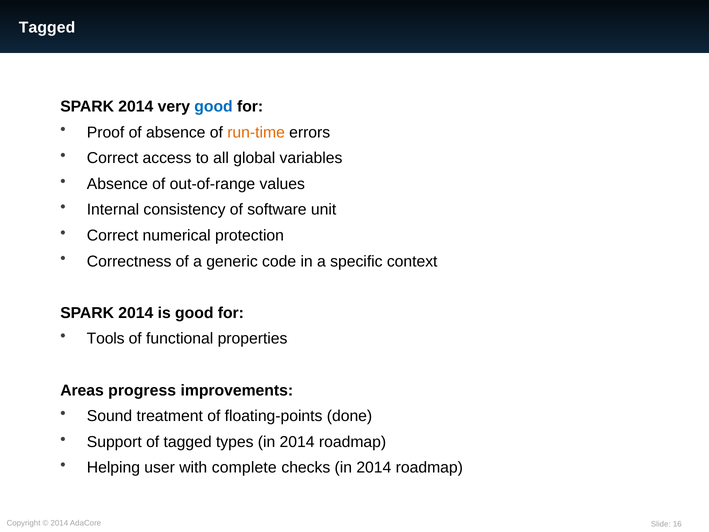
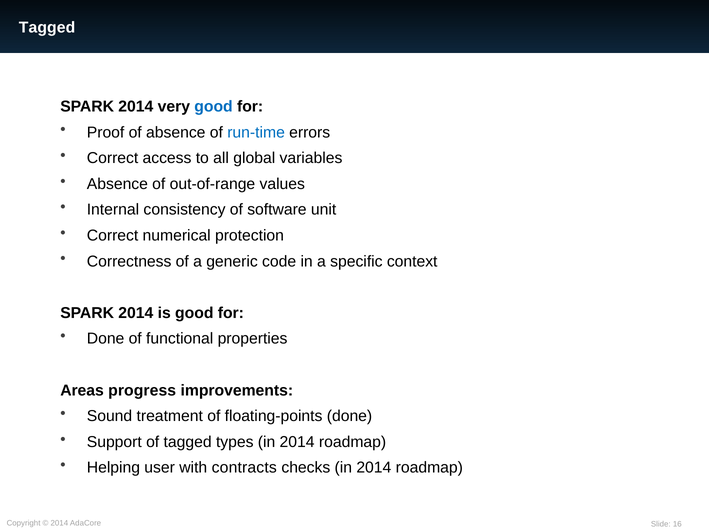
run-time colour: orange -> blue (256, 132)
Tools: Tools -> Done (106, 339)
complete: complete -> contracts (244, 468)
